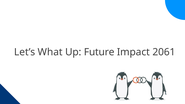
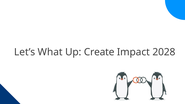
Future: Future -> Create (99, 52)
2061: 2061 -> 2028 (164, 52)
